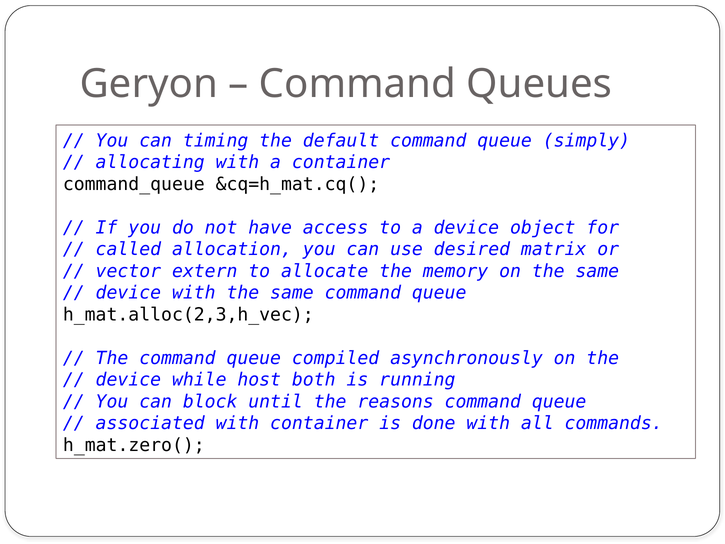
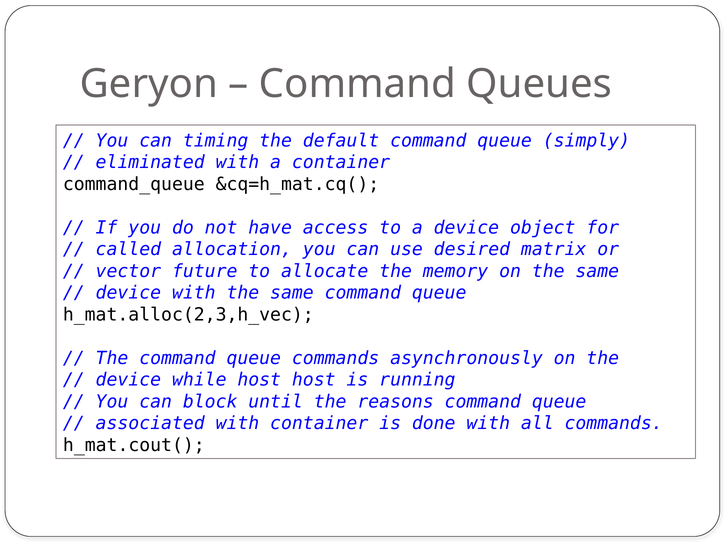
allocating: allocating -> eliminated (150, 162)
extern: extern -> future (205, 271)
queue compiled: compiled -> commands (336, 358)
host both: both -> host (314, 380)
h_mat.zero(: h_mat.zero( -> h_mat.cout( (134, 445)
